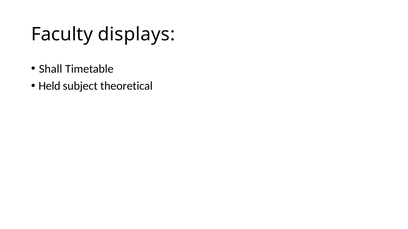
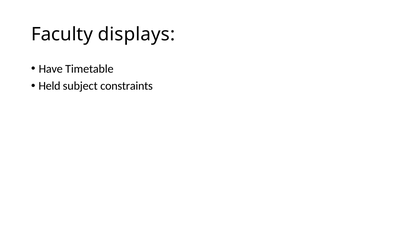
Shall: Shall -> Have (51, 69)
theoretical: theoretical -> constraints (127, 86)
